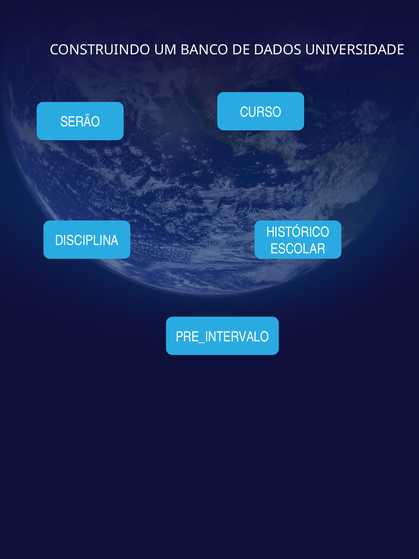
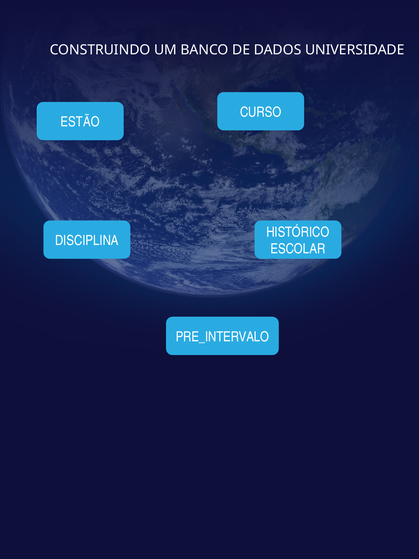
SERÃO: SERÃO -> ESTÃO (80, 122)
